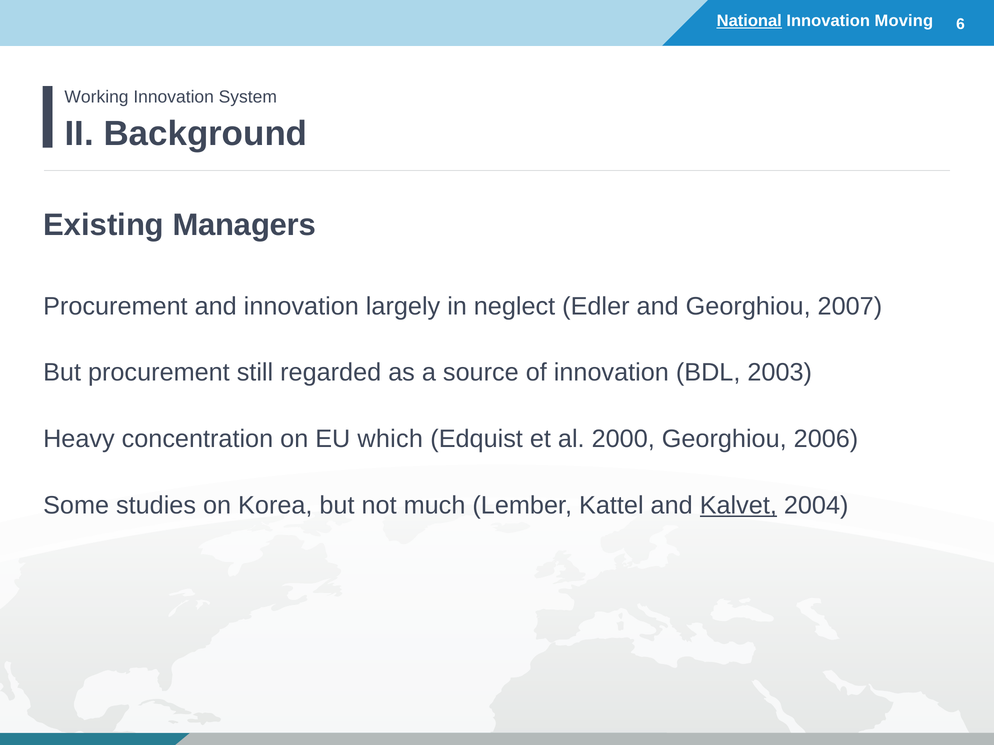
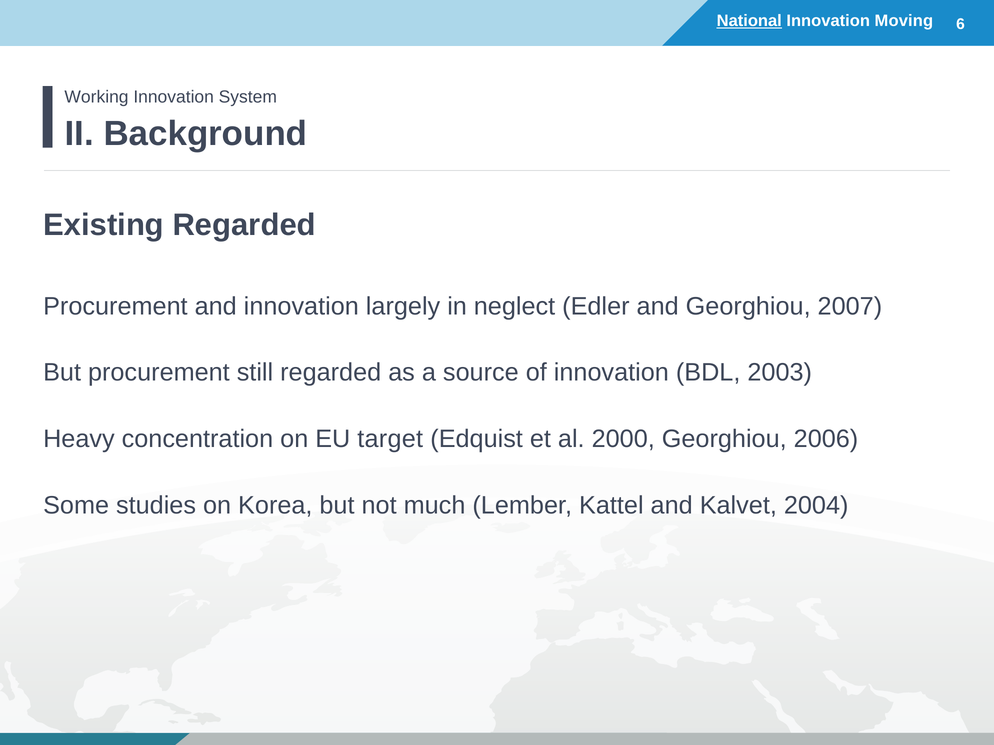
Existing Managers: Managers -> Regarded (244, 225)
which: which -> target (390, 439)
Kalvet underline: present -> none (738, 506)
